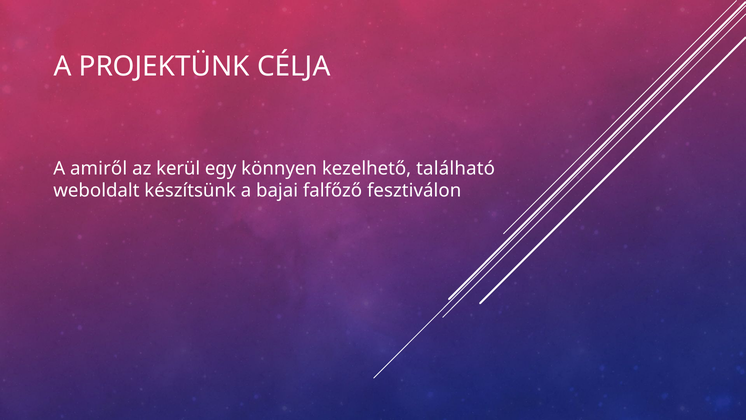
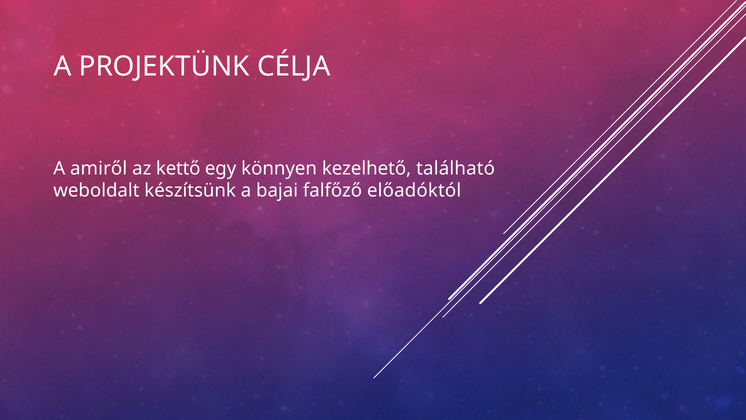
kerül: kerül -> kettő (178, 168)
fesztiválon: fesztiválon -> előadóktól (414, 191)
